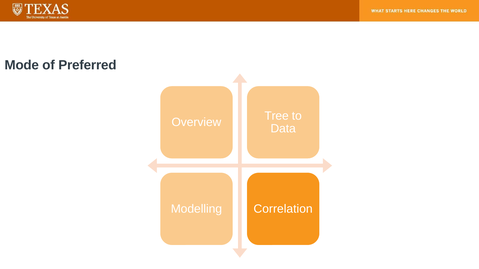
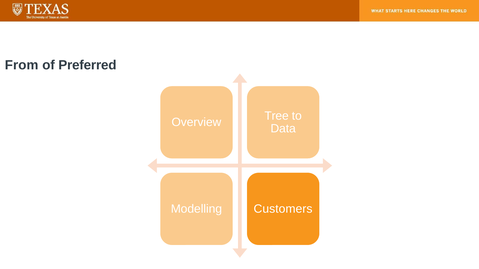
Mode: Mode -> From (22, 65)
Correlation: Correlation -> Customers (283, 209)
